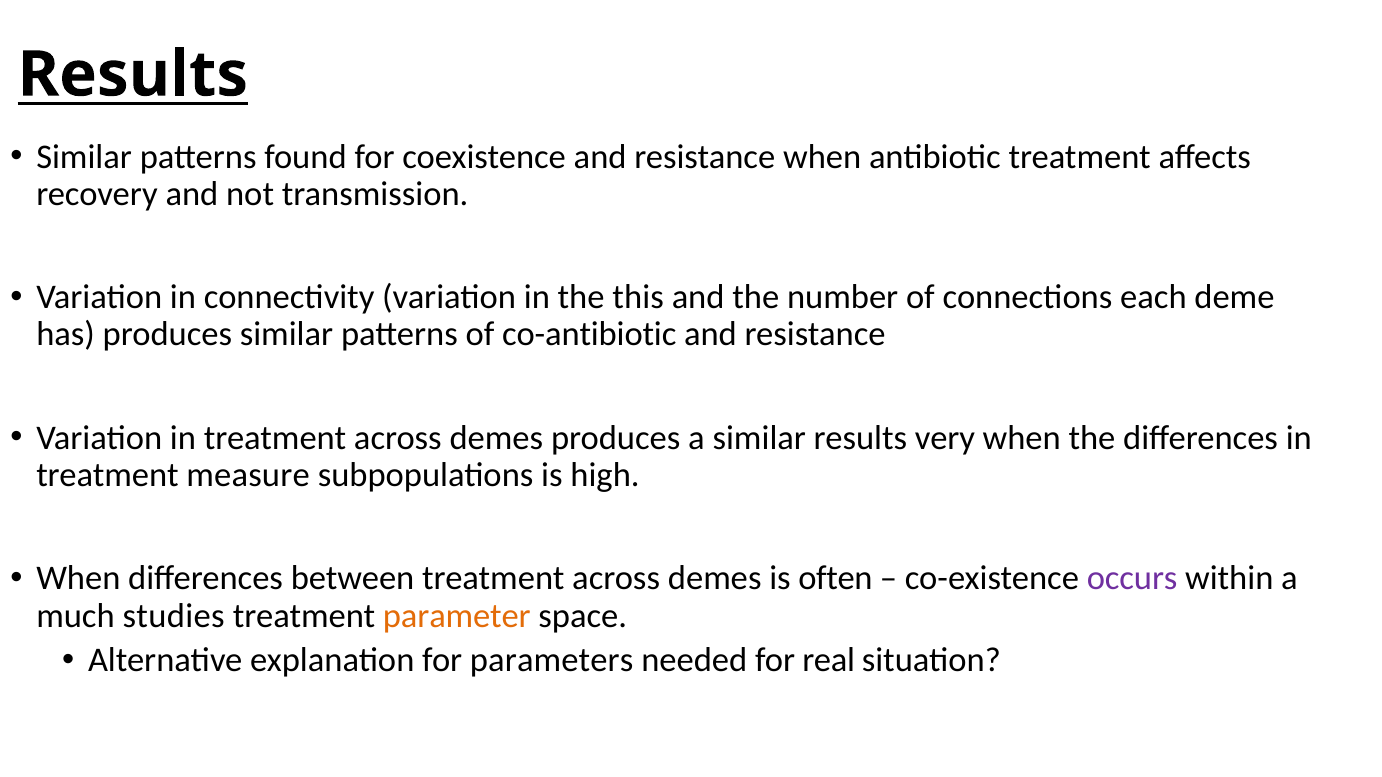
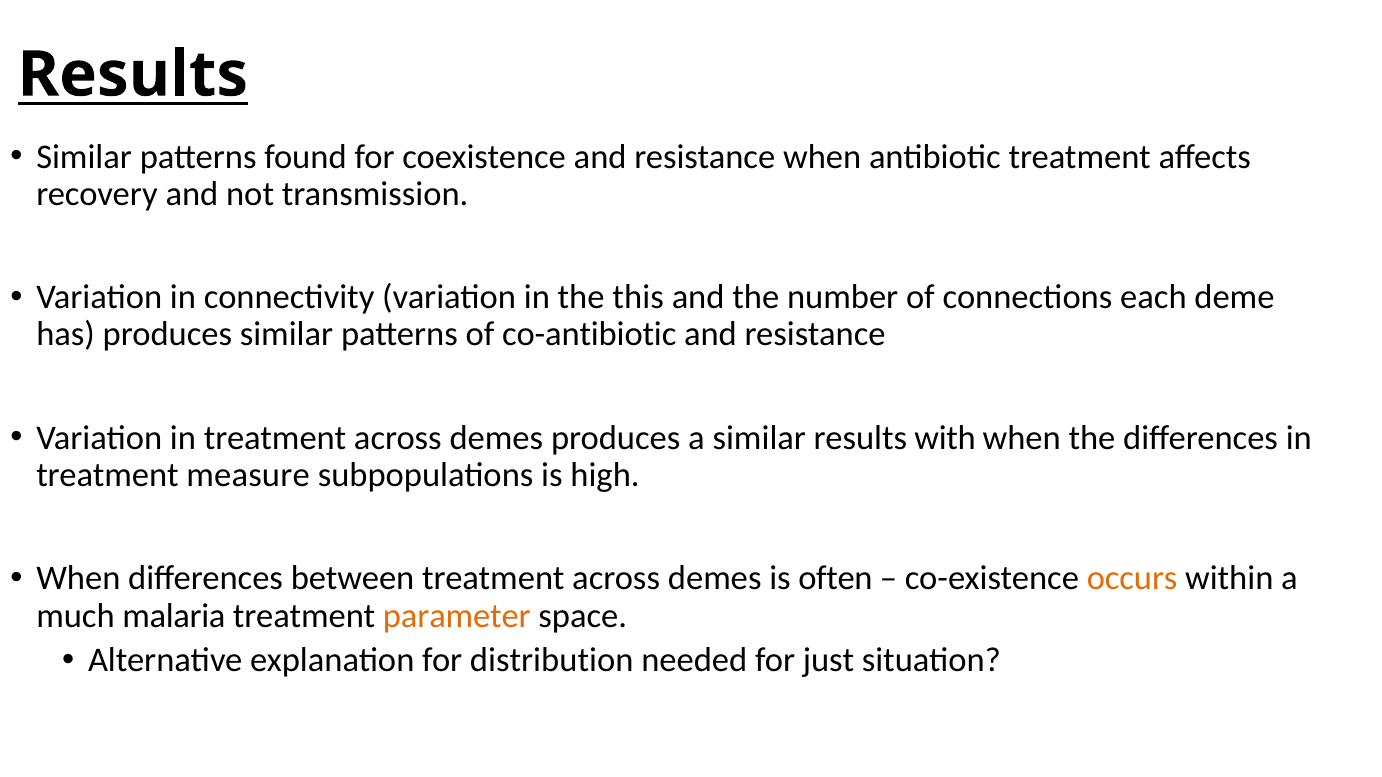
very: very -> with (945, 438)
occurs colour: purple -> orange (1132, 579)
studies: studies -> malaria (174, 616)
parameters: parameters -> distribution (552, 661)
real: real -> just (828, 661)
